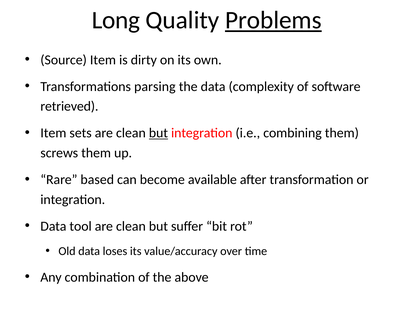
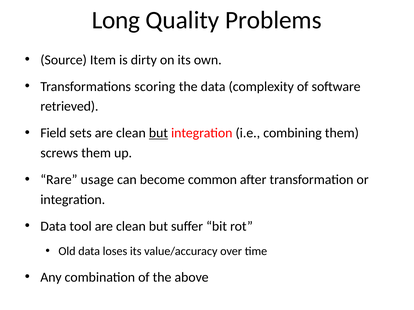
Problems underline: present -> none (273, 20)
parsing: parsing -> scoring (155, 87)
Item: Item -> Field (53, 133)
based: based -> usage (97, 180)
available: available -> common (212, 180)
